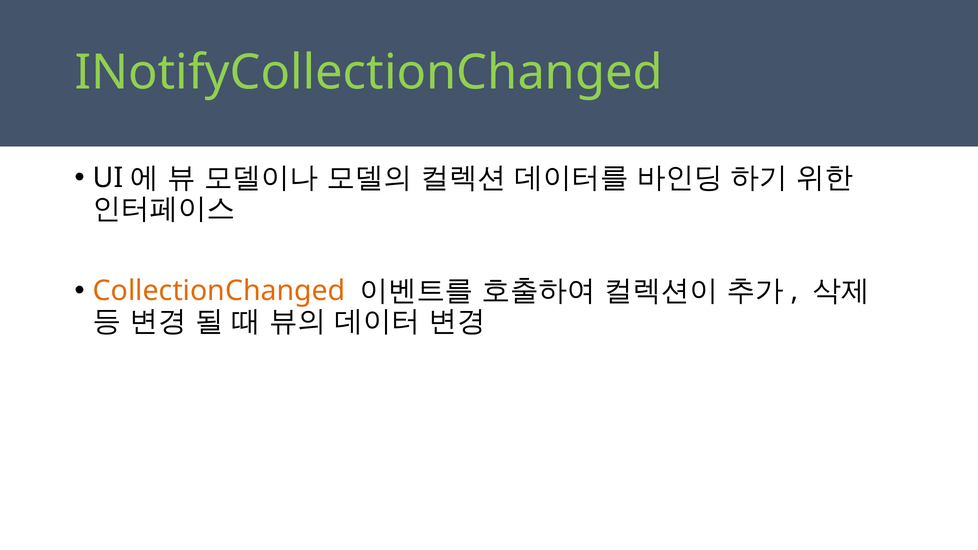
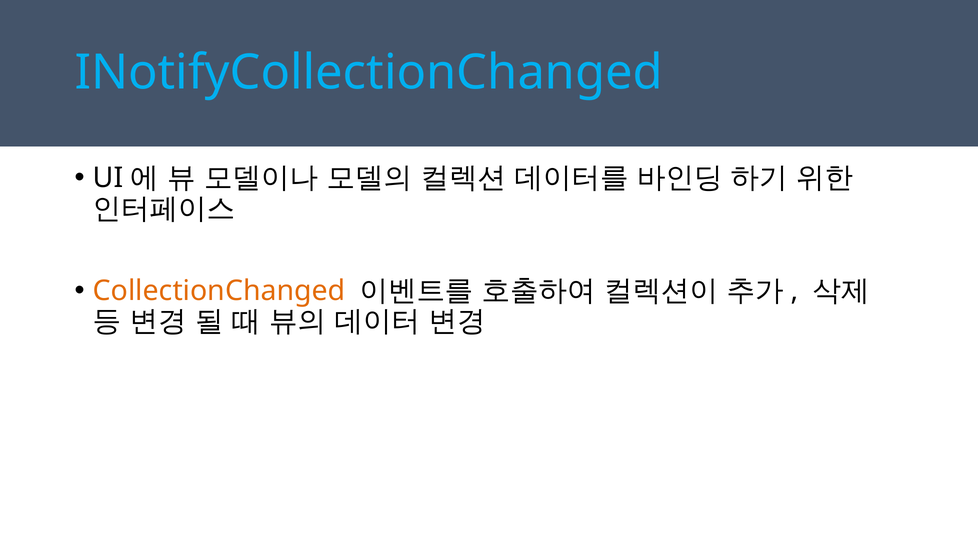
INotifyCollectionChanged colour: light green -> light blue (369, 73)
